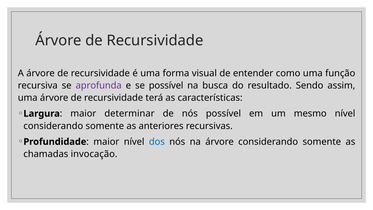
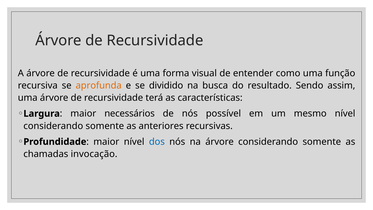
aprofunda colour: purple -> orange (99, 85)
se possível: possível -> dividido (166, 85)
determinar: determinar -> necessários (130, 114)
